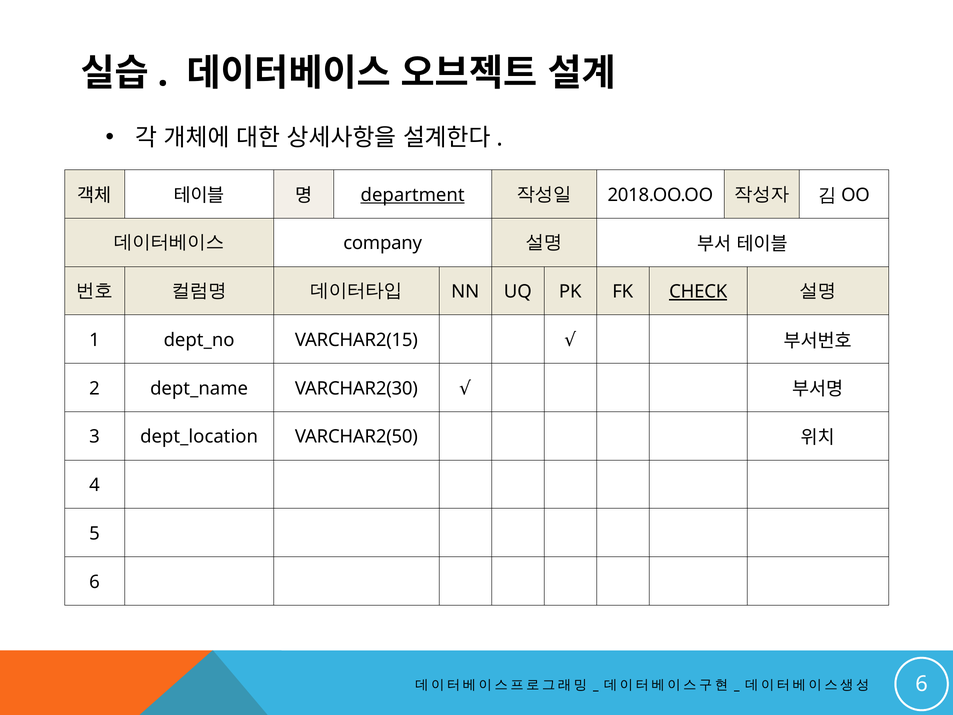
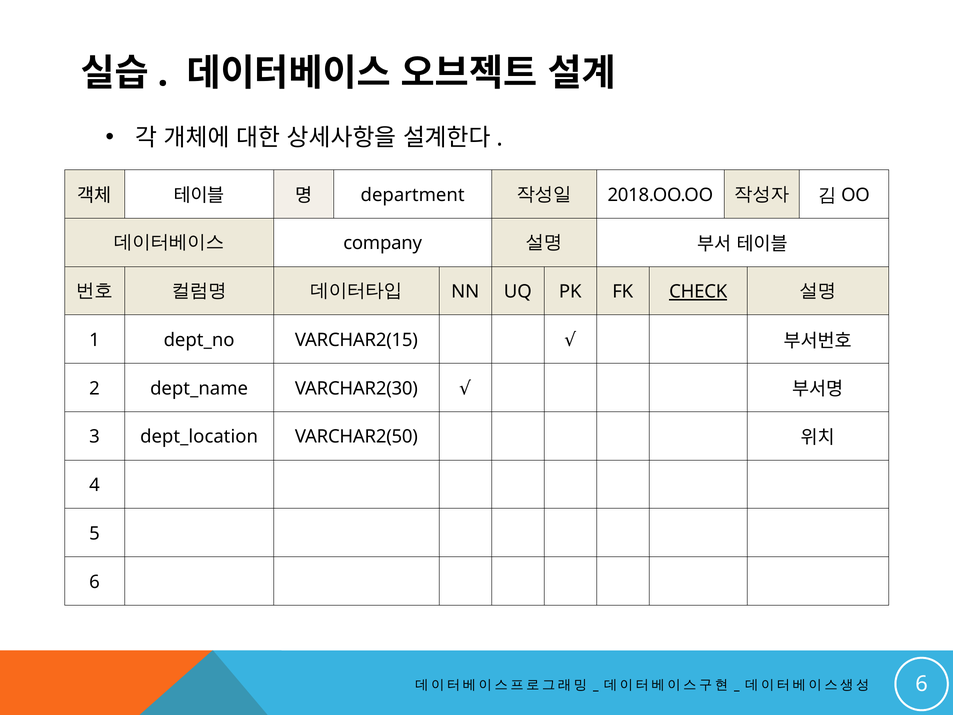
department underline: present -> none (413, 195)
